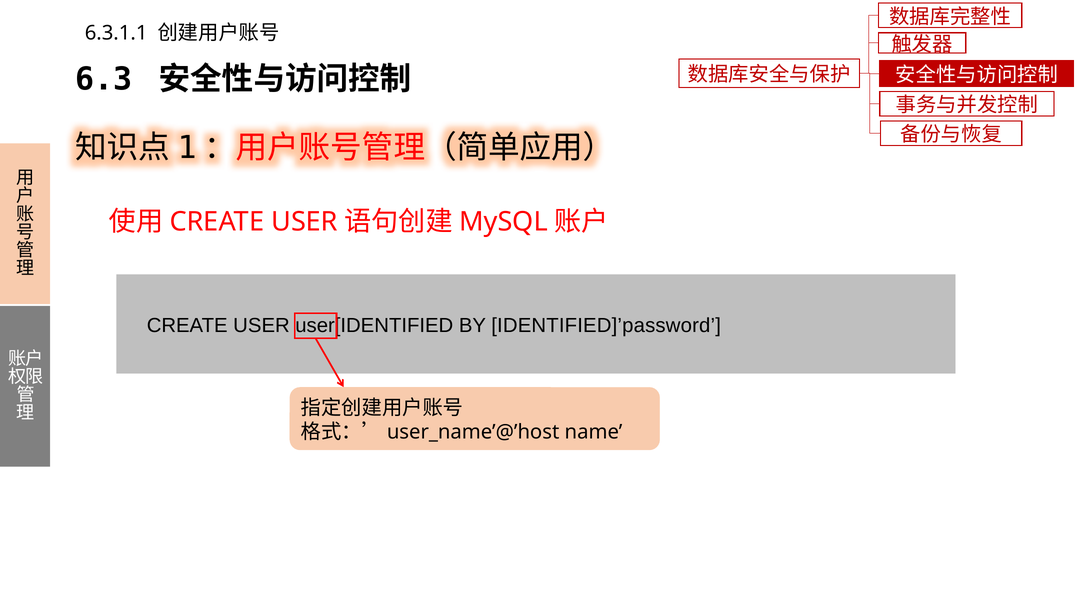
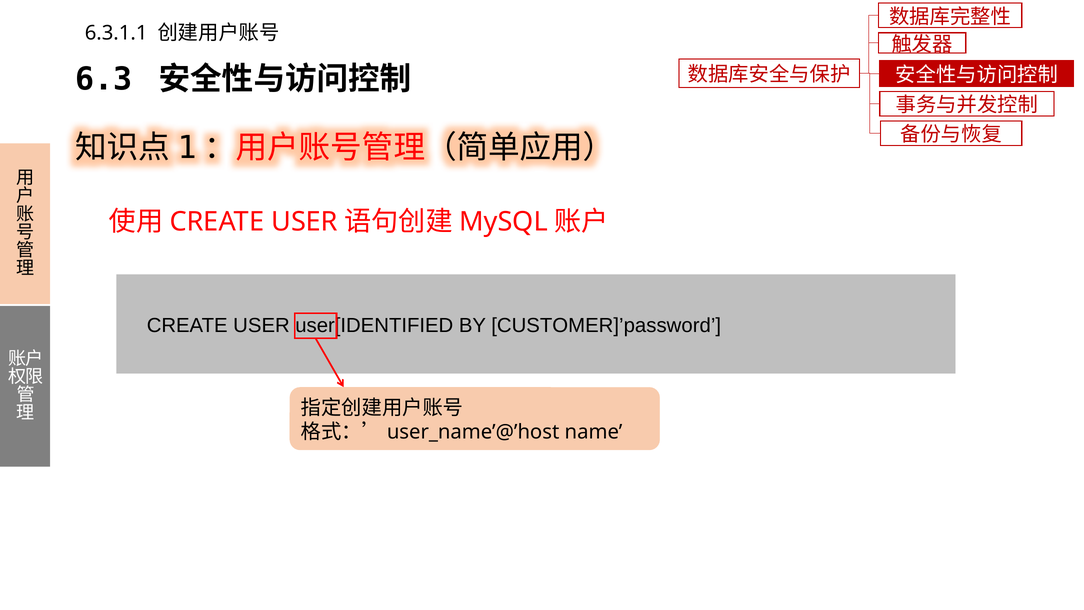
IDENTIFIED]’password: IDENTIFIED]’password -> CUSTOMER]’password (606, 325)
